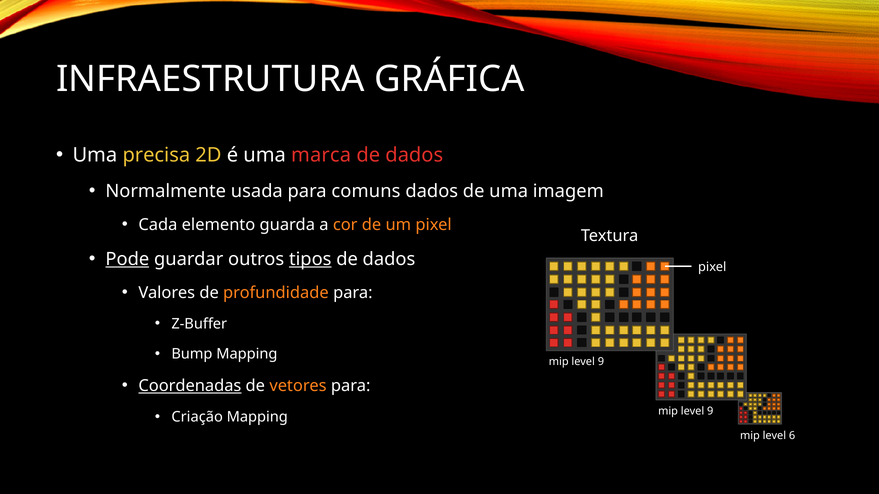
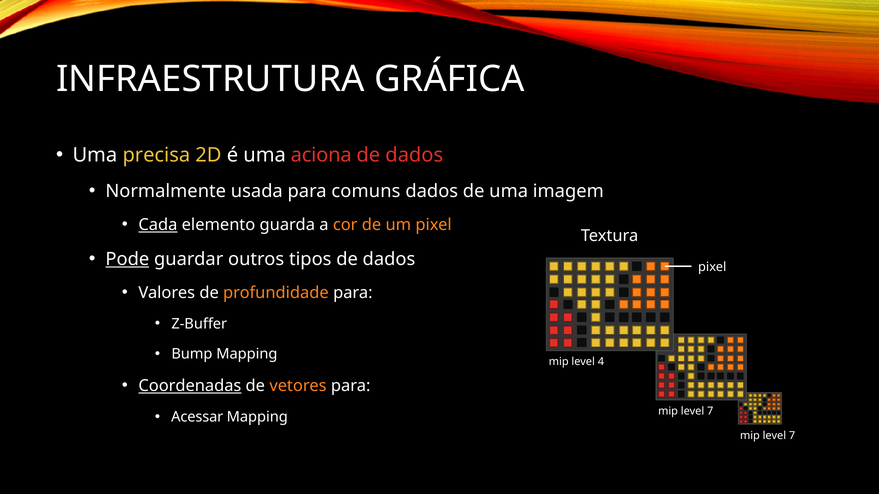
marca: marca -> aciona (321, 155)
Cada underline: none -> present (158, 225)
tipos underline: present -> none (310, 259)
9: 9 -> 4 (601, 362)
9: 9 -> 7 (710, 412)
Criação: Criação -> Acessar (197, 417)
6: 6 -> 7 (792, 436)
